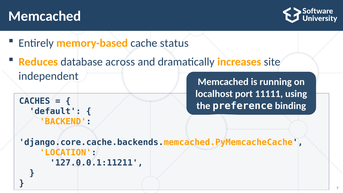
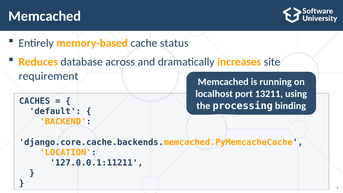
independent: independent -> requirement (49, 76)
11111: 11111 -> 13211 (269, 94)
preference: preference -> processing (243, 106)
